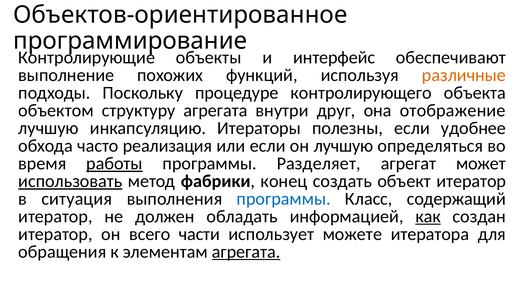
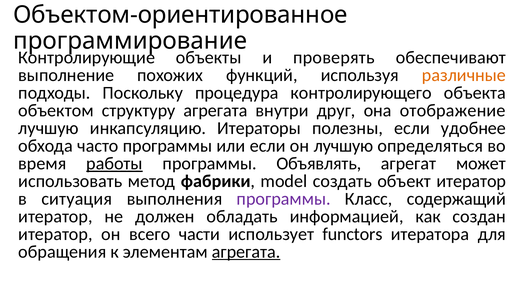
Объектов-ориентированное: Объектов-ориентированное -> Объектом-ориентированное (180, 15)
интерфейс: интерфейс -> проверять (334, 58)
процедуре: процедуре -> процедура (237, 93)
часто реализация: реализация -> программы (168, 146)
Разделяет: Разделяет -> Объявлять (319, 164)
использовать underline: present -> none (70, 181)
конец: конец -> model (284, 181)
программы colour: blue -> purple (284, 199)
как underline: present -> none (428, 216)
можете: можете -> functors (352, 234)
